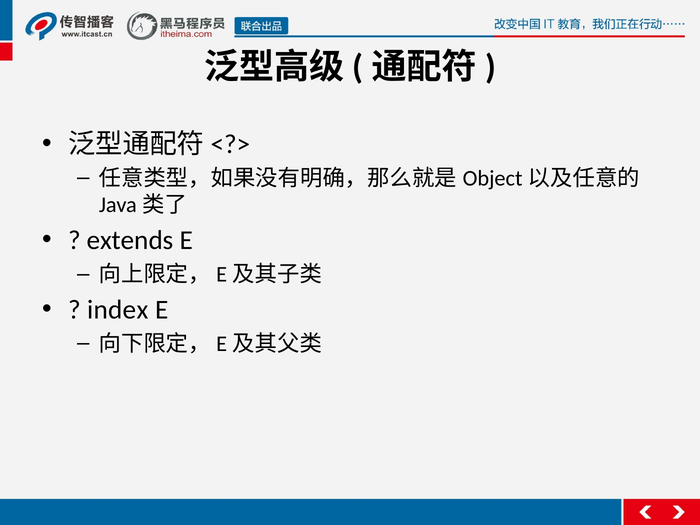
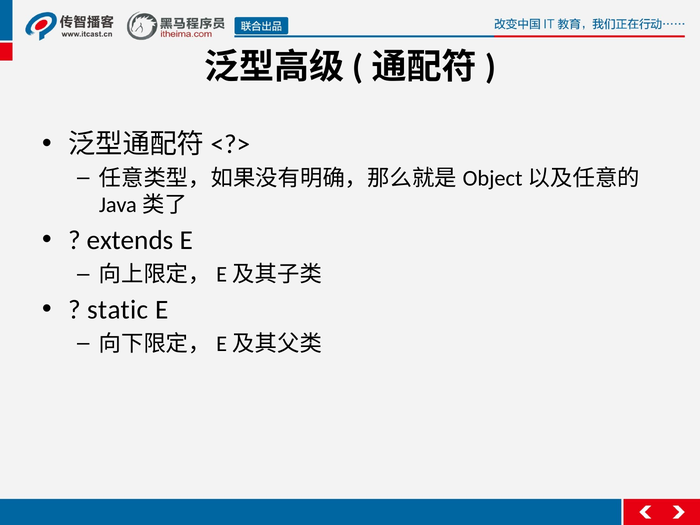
index: index -> static (118, 310)
